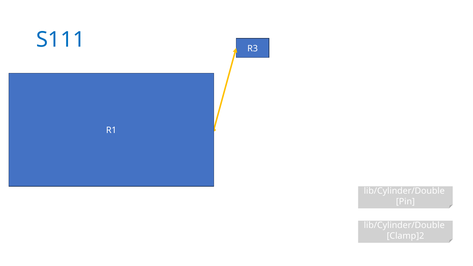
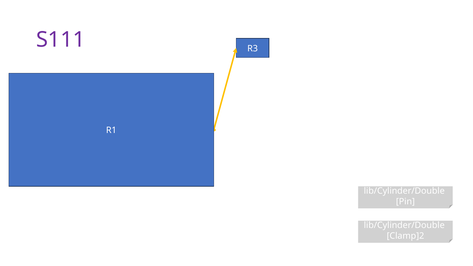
S111 colour: blue -> purple (61, 40)
